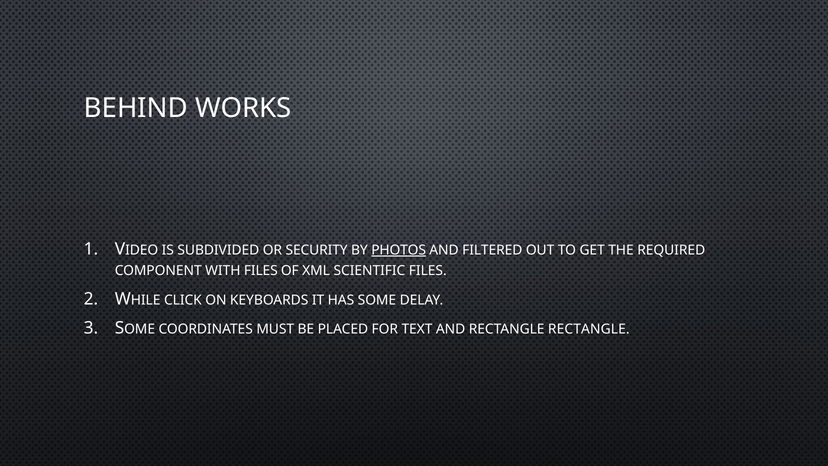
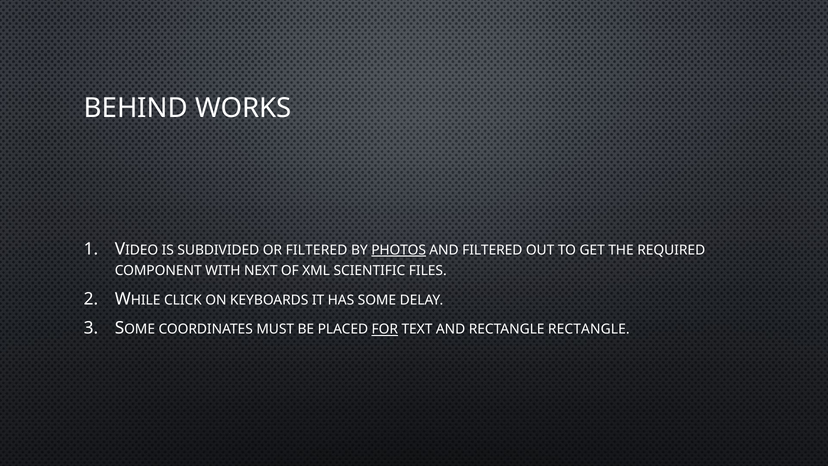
OR SECURITY: SECURITY -> FILTERED (317, 250)
WITH FILES: FILES -> NEXT (261, 271)
FOR underline: none -> present (385, 329)
